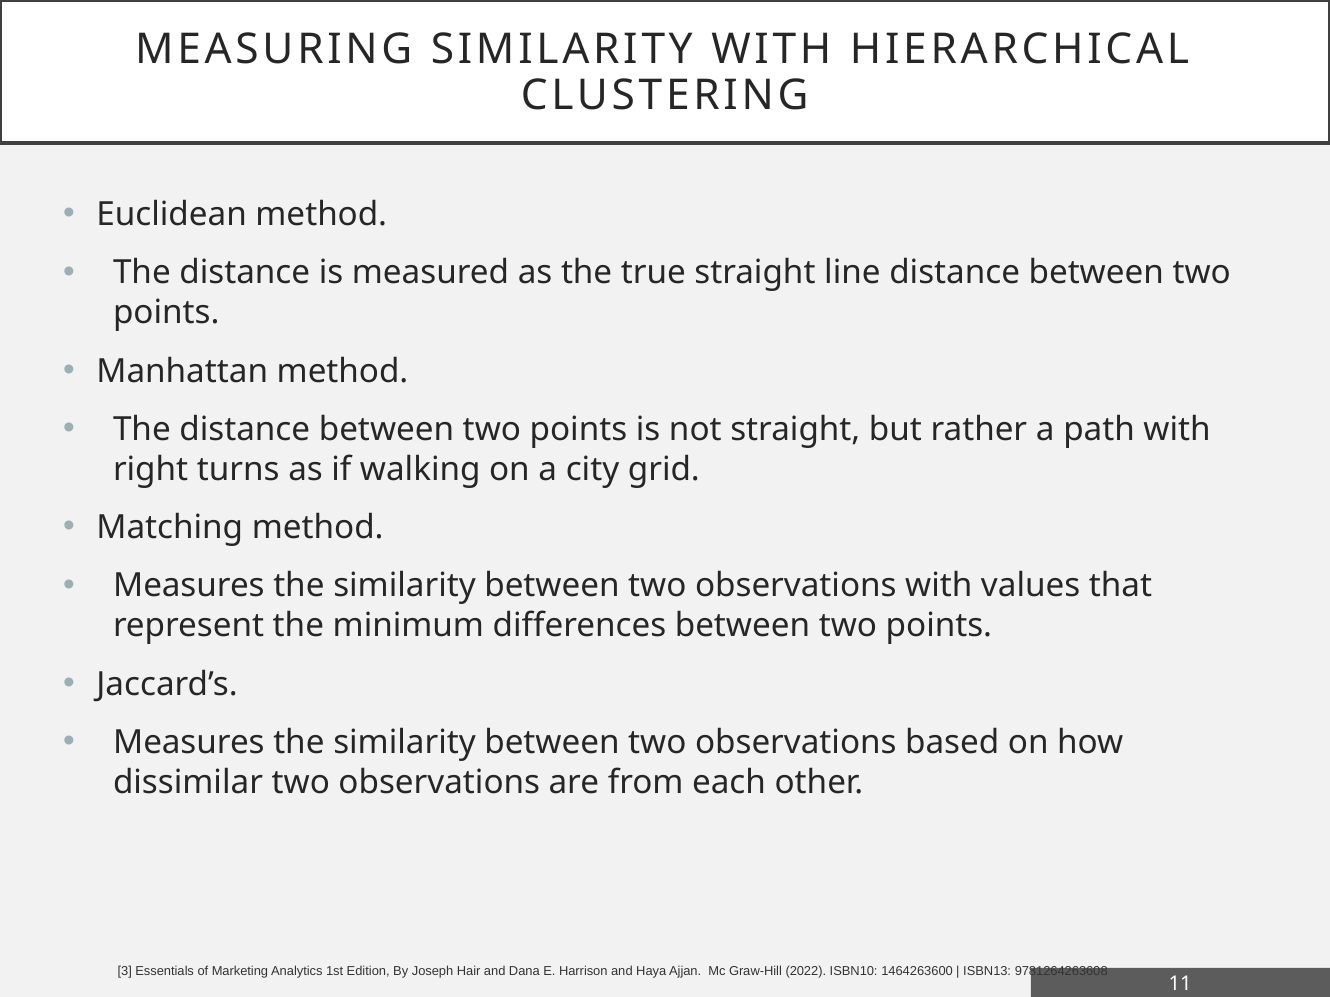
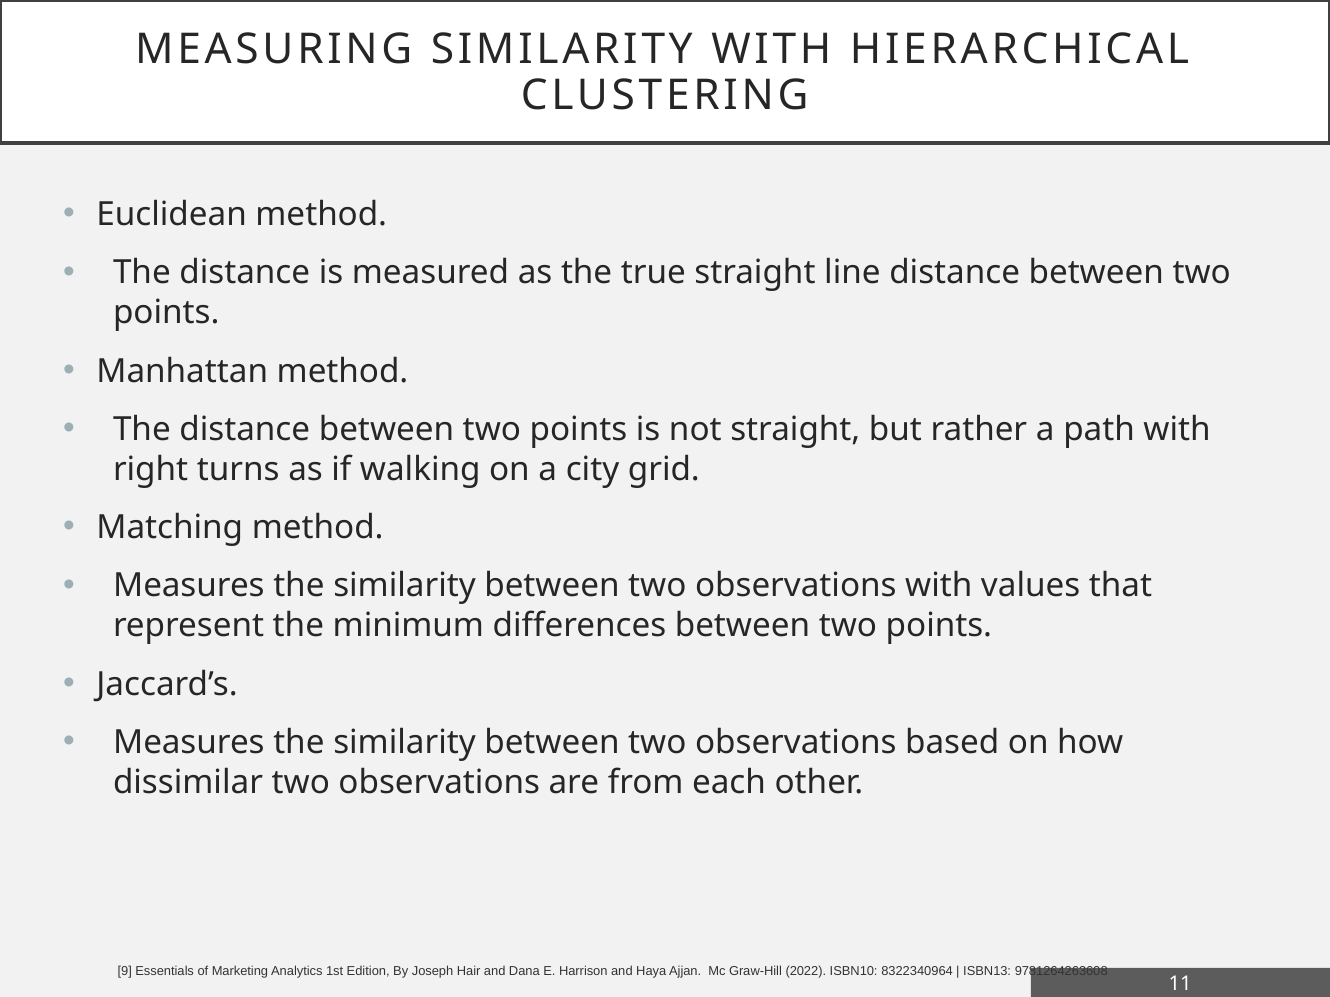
3: 3 -> 9 (125, 971)
1464263600: 1464263600 -> 8322340964 (917, 971)
